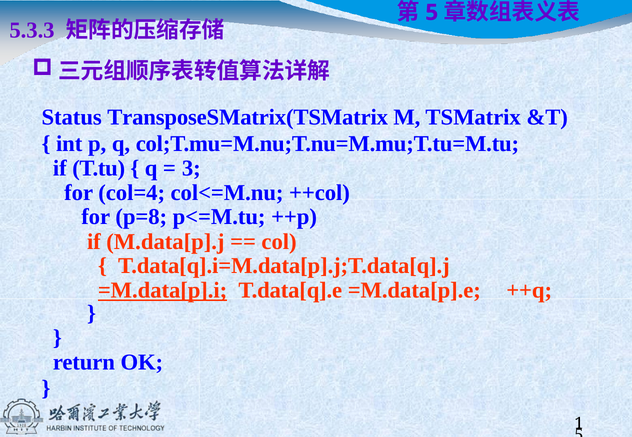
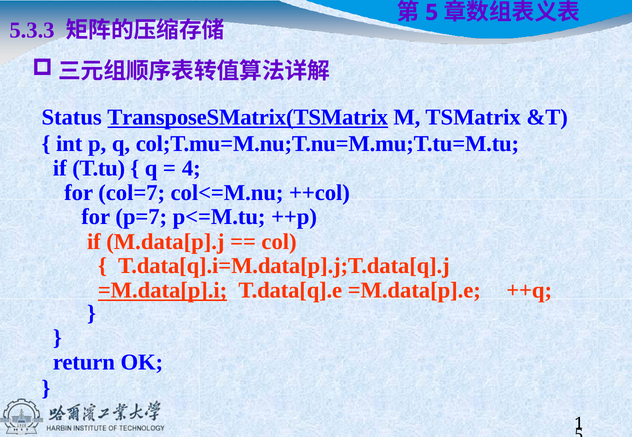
TransposeSMatrix(TSMatrix underline: none -> present (248, 118)
3: 3 -> 4 (191, 168)
col=4: col=4 -> col=7 (132, 193)
p=8: p=8 -> p=7 (141, 217)
